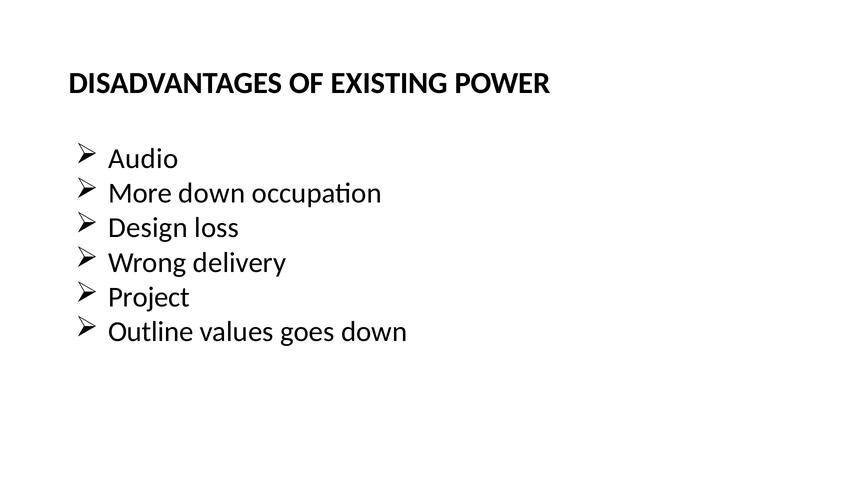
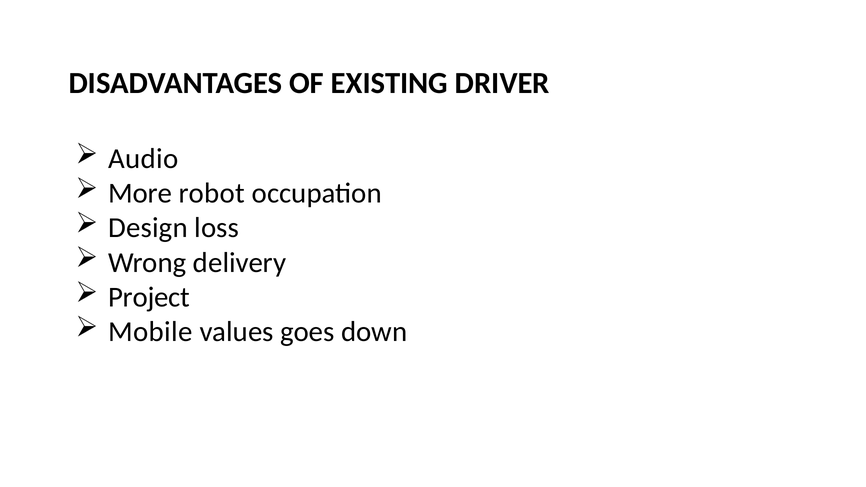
POWER: POWER -> DRIVER (502, 83)
More down: down -> robot (212, 193)
Outline: Outline -> Mobile (151, 332)
